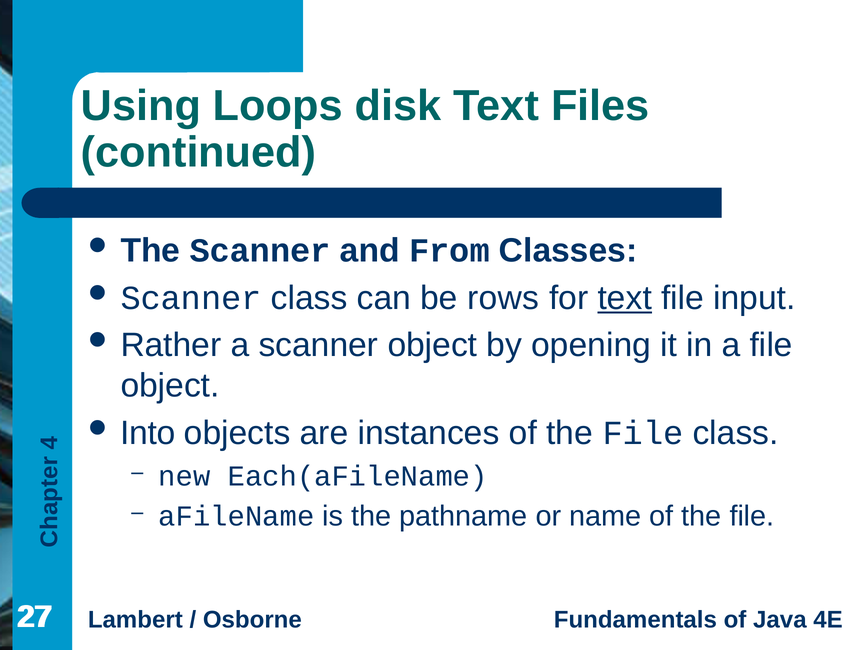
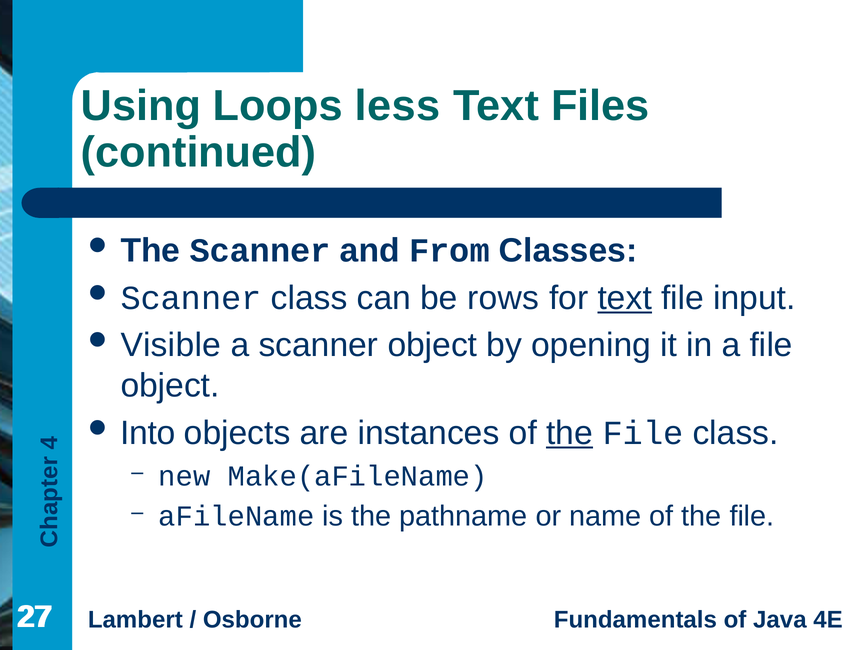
disk: disk -> less (398, 106)
Rather: Rather -> Visible (171, 345)
the underline: none -> present (569, 433)
Each(aFileName: Each(aFileName -> Make(aFileName (358, 476)
